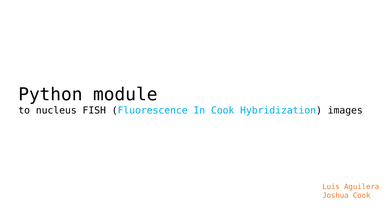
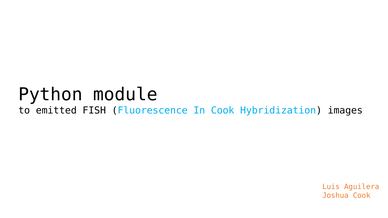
nucleus: nucleus -> emitted (56, 111)
